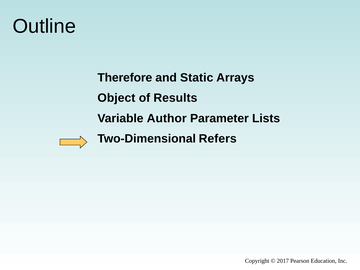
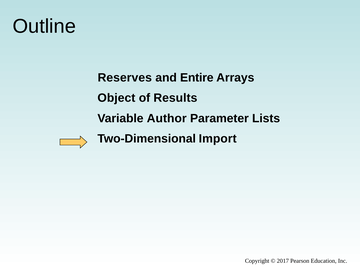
Therefore: Therefore -> Reserves (125, 78)
Static: Static -> Entire (197, 78)
Refers: Refers -> Import (218, 139)
